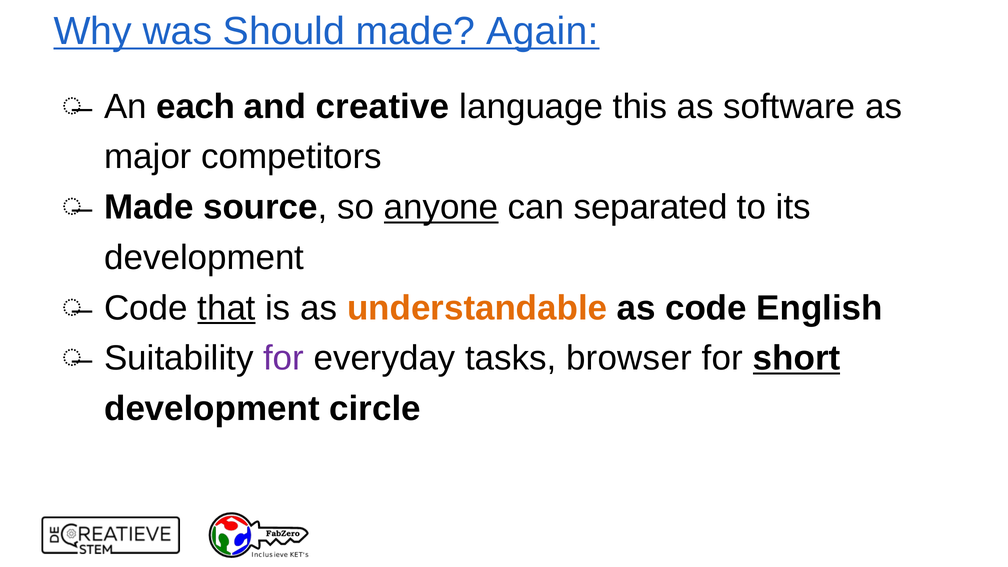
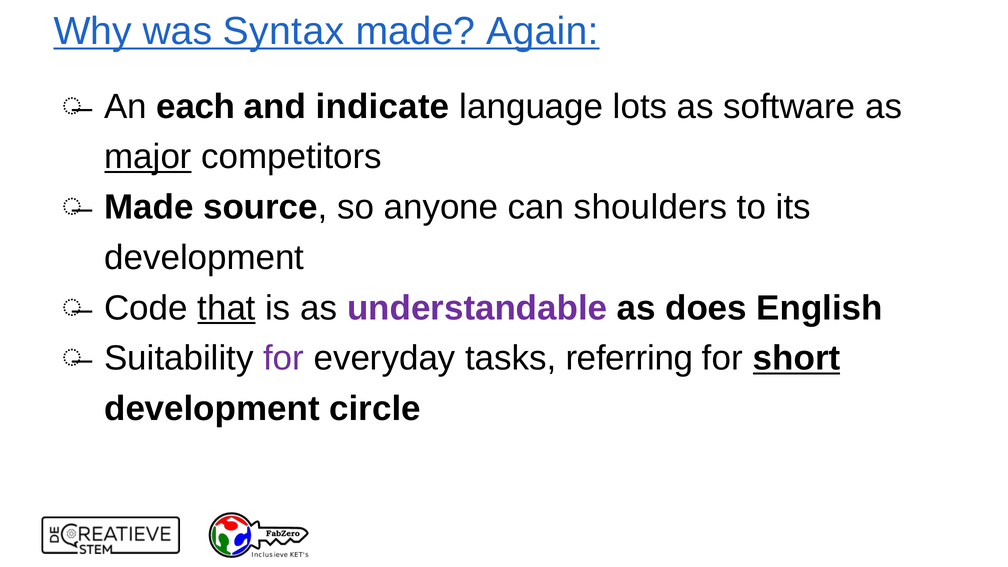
Should: Should -> Syntax (284, 31)
creative: creative -> indicate (383, 107)
this: this -> lots (640, 107)
major underline: none -> present (148, 157)
anyone underline: present -> none (441, 207)
separated: separated -> shoulders (651, 207)
understandable colour: orange -> purple (477, 308)
as code: code -> does (706, 308)
browser: browser -> referring (629, 358)
